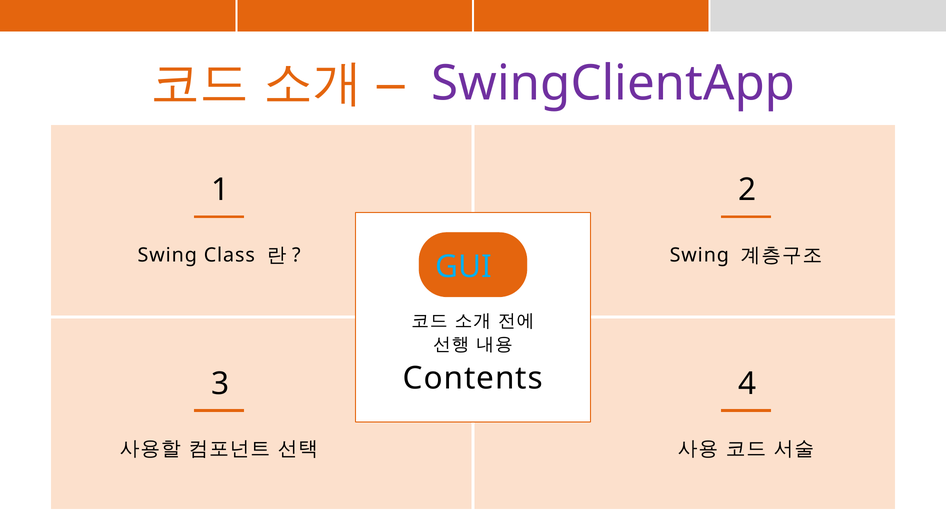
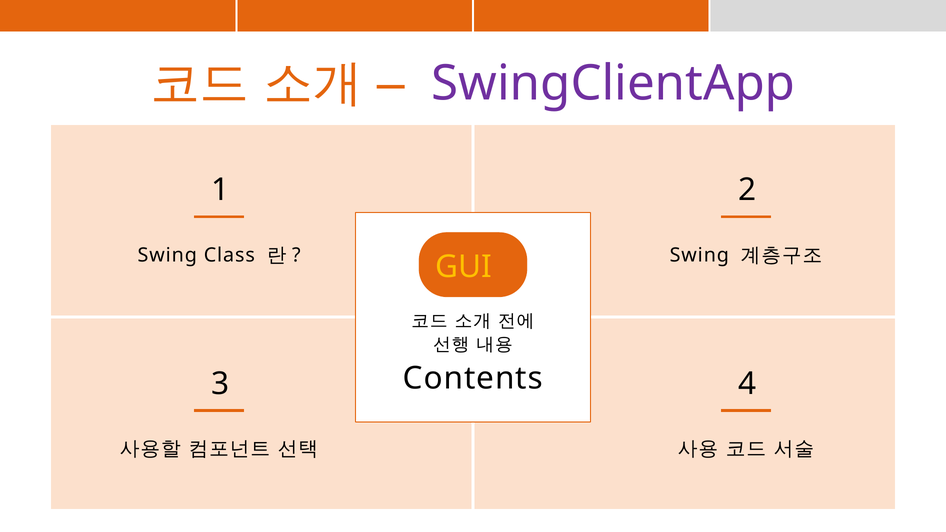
GUI colour: light blue -> yellow (463, 267)
